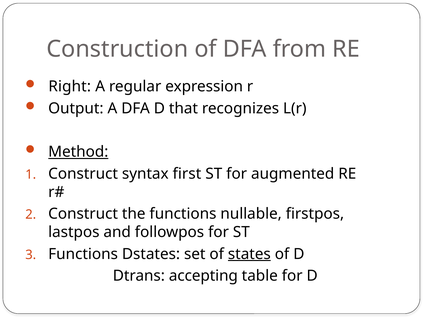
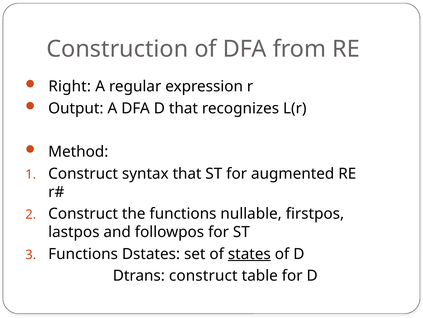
Method underline: present -> none (78, 152)
syntax first: first -> that (187, 173)
Dtrans accepting: accepting -> construct (203, 275)
